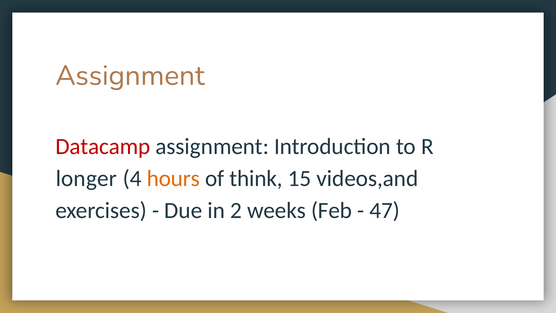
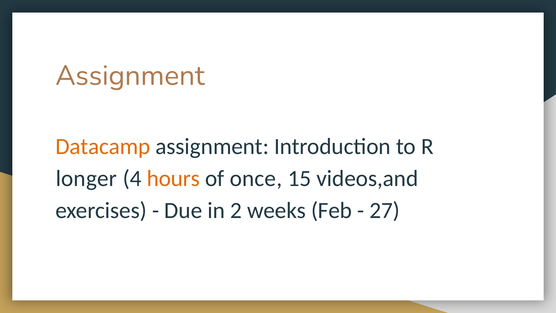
Datacamp colour: red -> orange (103, 146)
think: think -> once (256, 178)
47: 47 -> 27 (385, 210)
